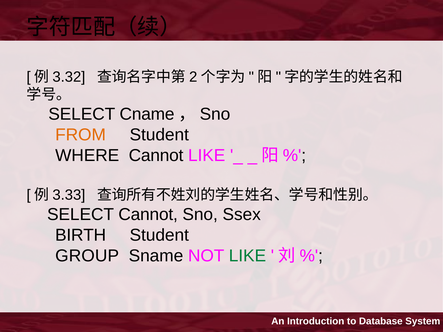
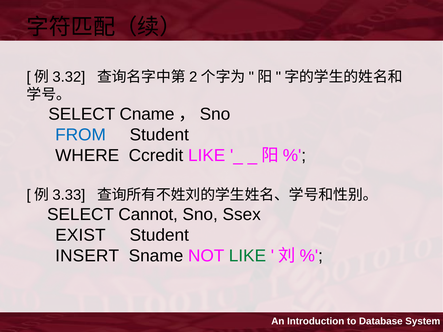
FROM colour: orange -> blue (81, 135)
WHERE Cannot: Cannot -> Ccredit (156, 155)
BIRTH: BIRTH -> EXIST (80, 235)
GROUP: GROUP -> INSERT (87, 256)
